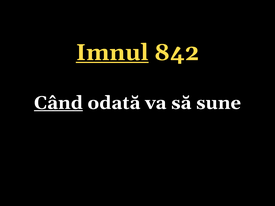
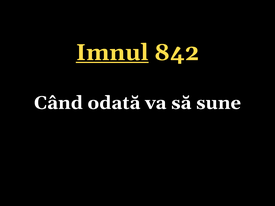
Când underline: present -> none (58, 103)
